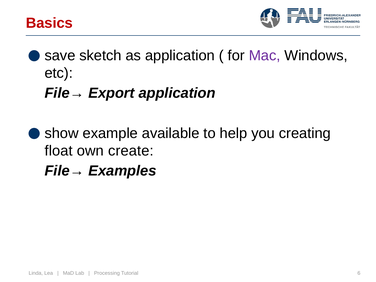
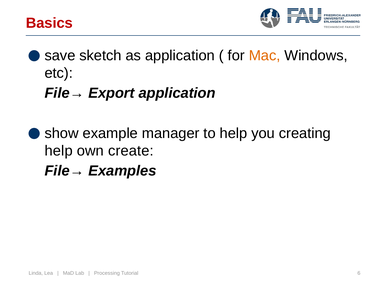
Mac colour: purple -> orange (265, 56)
available: available -> manager (171, 133)
float: float -> help (59, 151)
